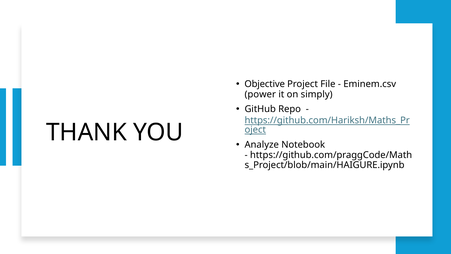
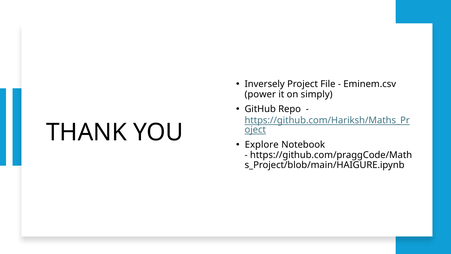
Objective: Objective -> Inversely (265, 84)
Analyze: Analyze -> Explore (262, 145)
